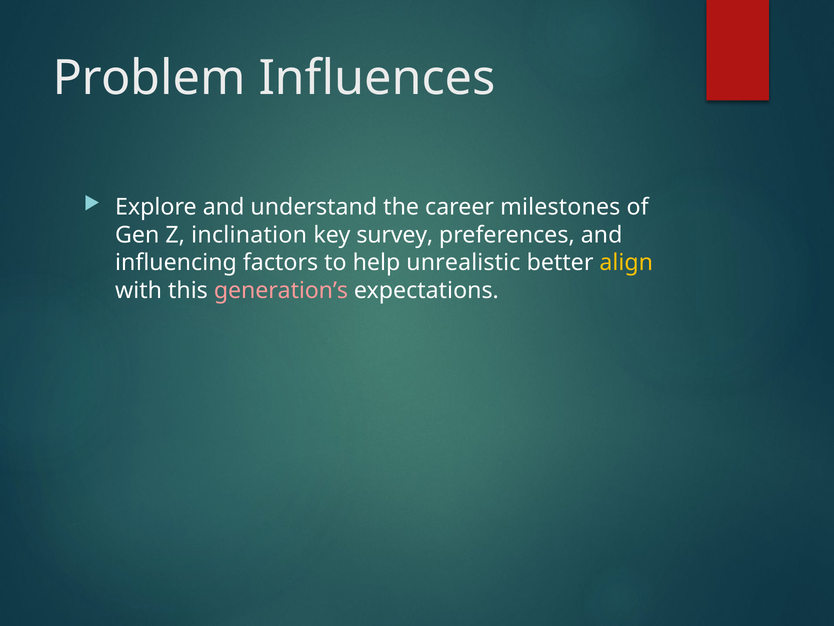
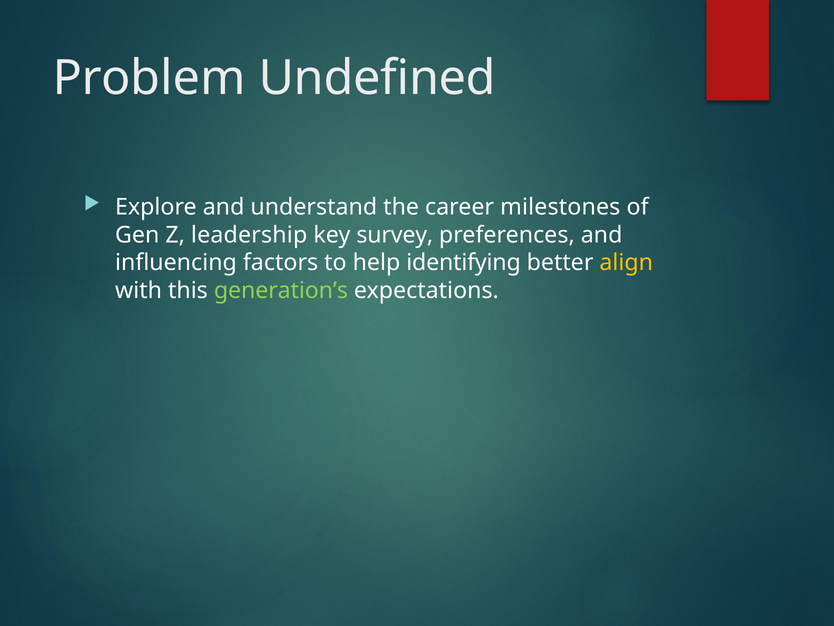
Influences: Influences -> Undefined (377, 78)
inclination: inclination -> leadership (249, 235)
unrealistic: unrealistic -> identifying (464, 263)
generation’s colour: pink -> light green (281, 290)
